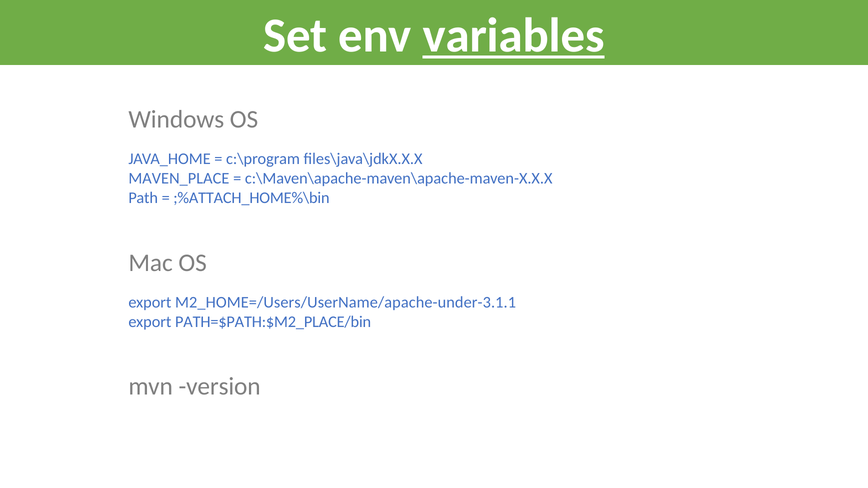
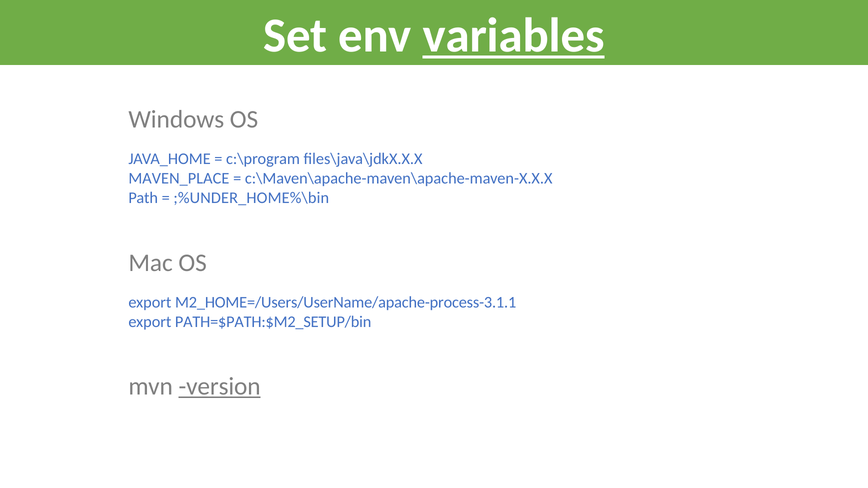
;%ATTACH_HOME%\bin: ;%ATTACH_HOME%\bin -> ;%UNDER_HOME%\bin (251, 198)
M2_HOME=/Users/UserName/apache-under-3.1.1: M2_HOME=/Users/UserName/apache-under-3.1.1 -> M2_HOME=/Users/UserName/apache-process-3.1.1 (346, 302)
PATH=$PATH:$M2_PLACE/bin: PATH=$PATH:$M2_PLACE/bin -> PATH=$PATH:$M2_SETUP/bin (273, 322)
version underline: none -> present (220, 387)
